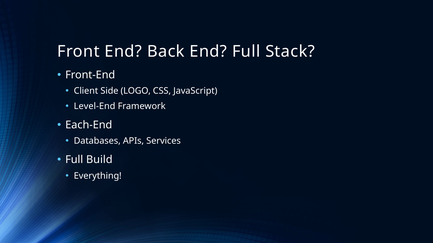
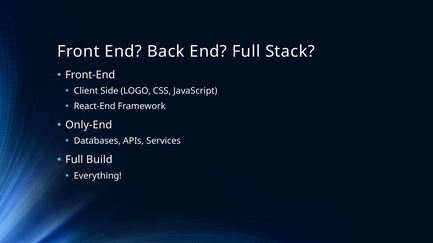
Level-End: Level-End -> React-End (95, 106)
Each-End: Each-End -> Only-End (89, 125)
